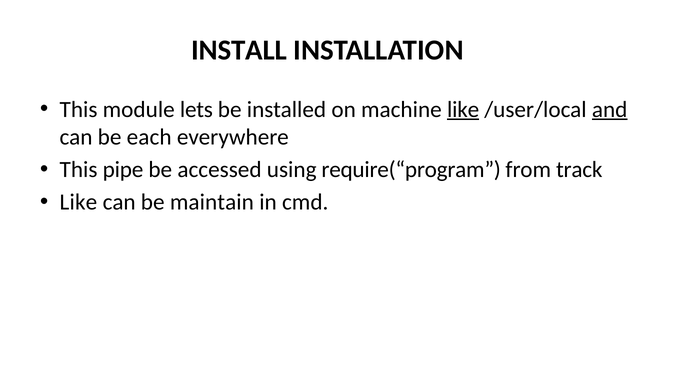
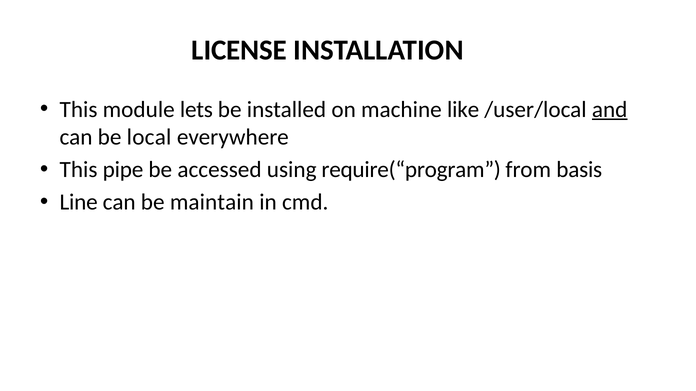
INSTALL: INSTALL -> LICENSE (239, 50)
like underline: present -> none (463, 110)
each: each -> local (149, 137)
track: track -> basis (579, 170)
Like: Like -> Line (79, 202)
